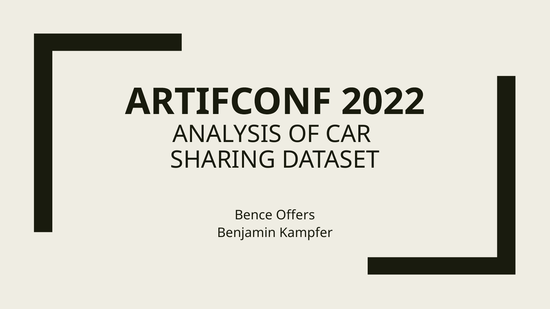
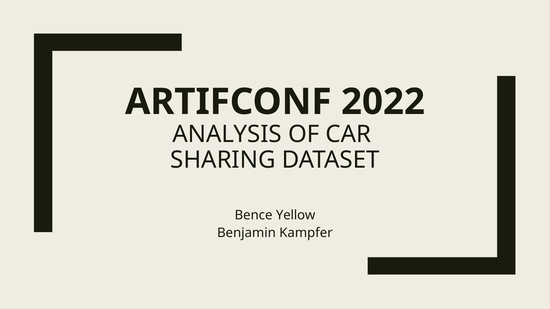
Offers: Offers -> Yellow (296, 215)
